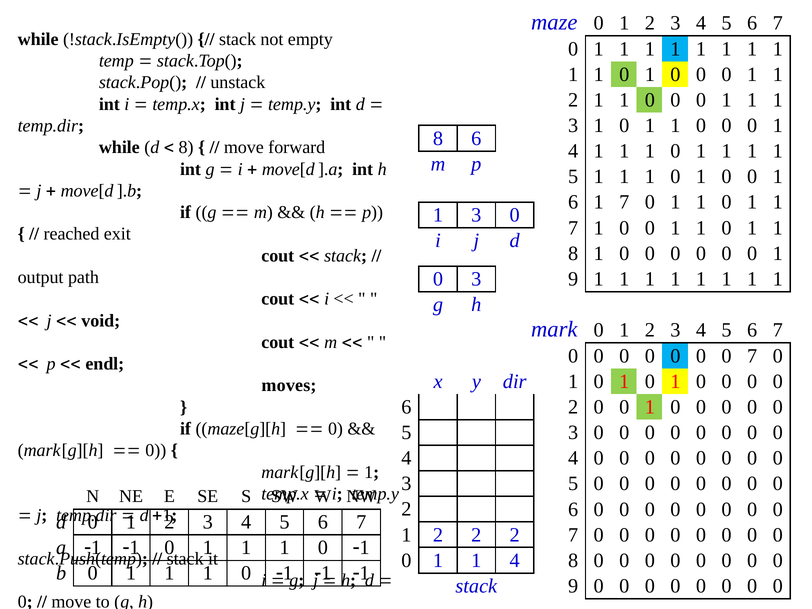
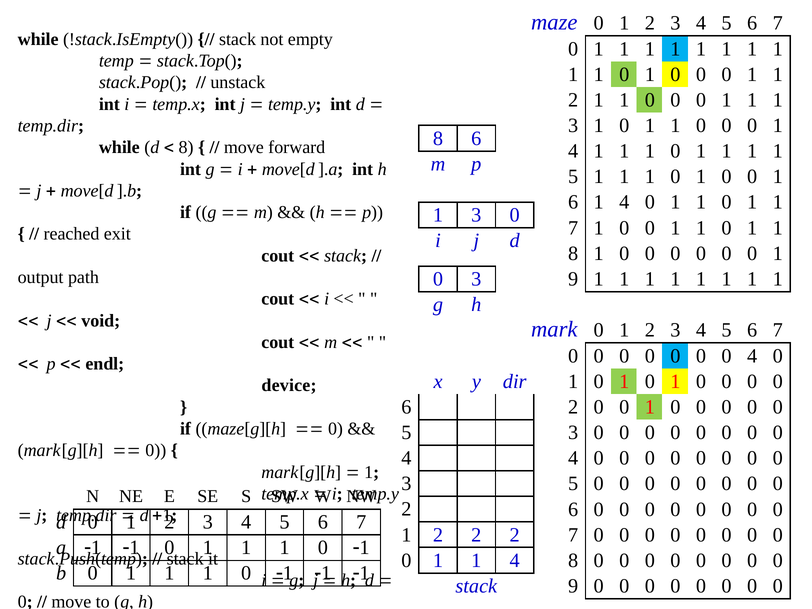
6 1 7: 7 -> 4 (624, 202)
7: 7 -> 4 (752, 356)
moves: moves -> device (289, 386)
